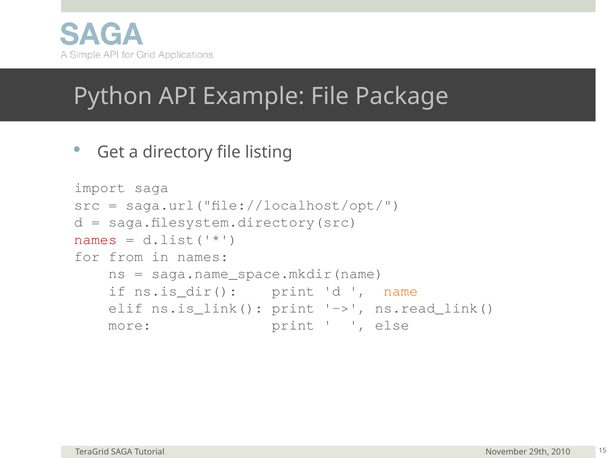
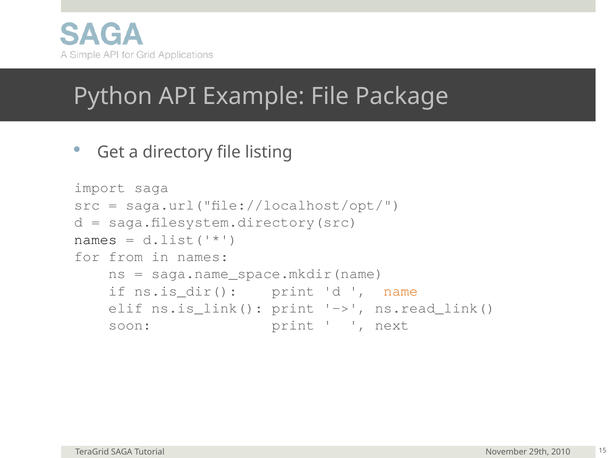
names colour: red -> black (96, 239)
more: more -> soon (130, 325)
else: else -> next (392, 325)
